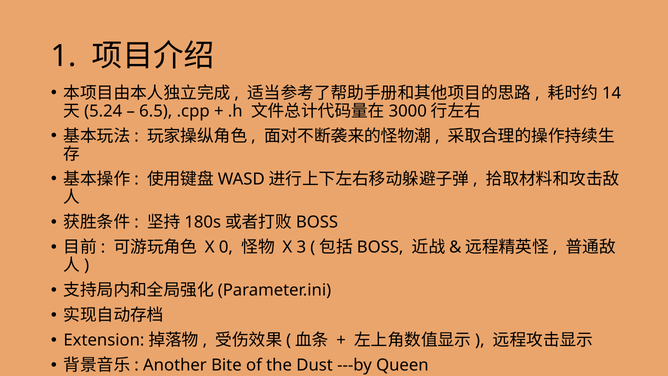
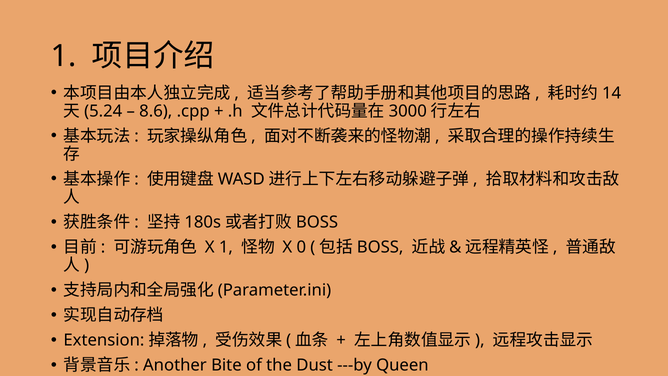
6.5: 6.5 -> 8.6 (156, 111)
X 0: 0 -> 1 (226, 247)
3: 3 -> 0 (301, 247)
